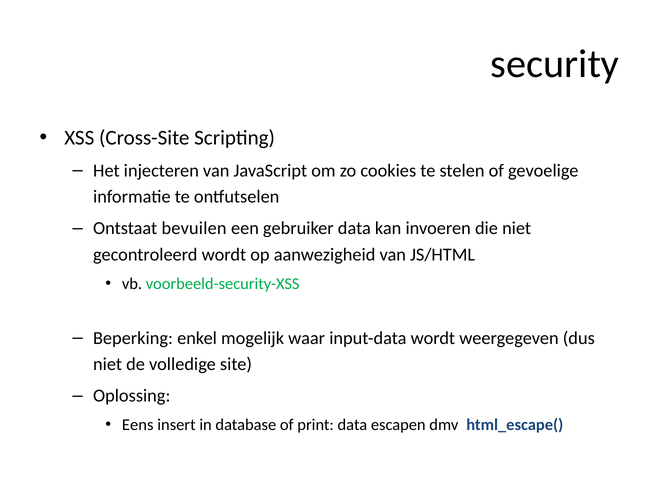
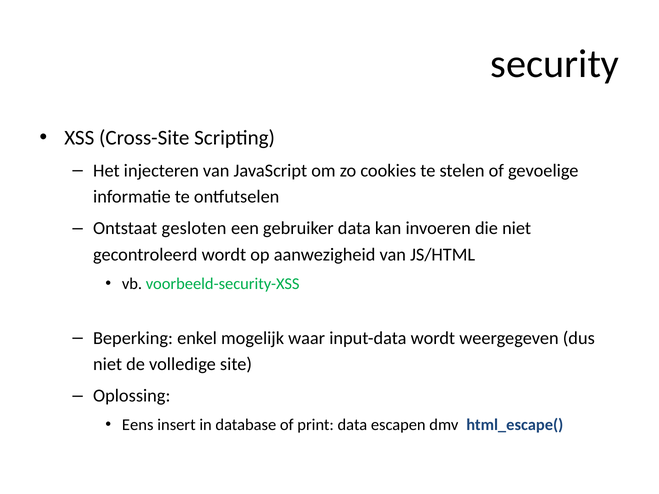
bevuilen: bevuilen -> gesloten (194, 229)
